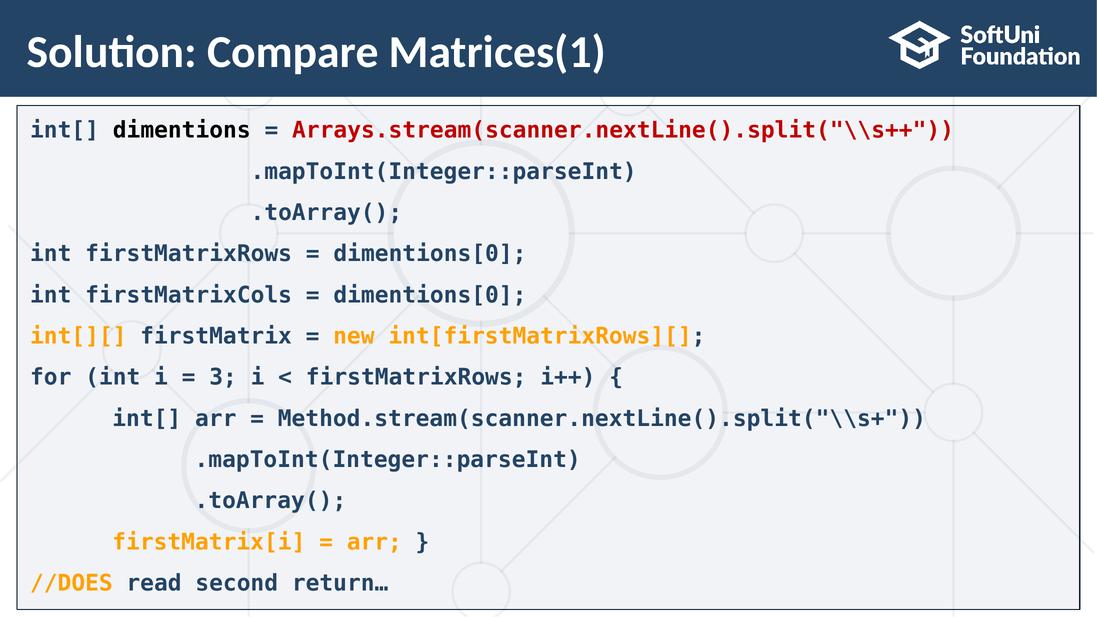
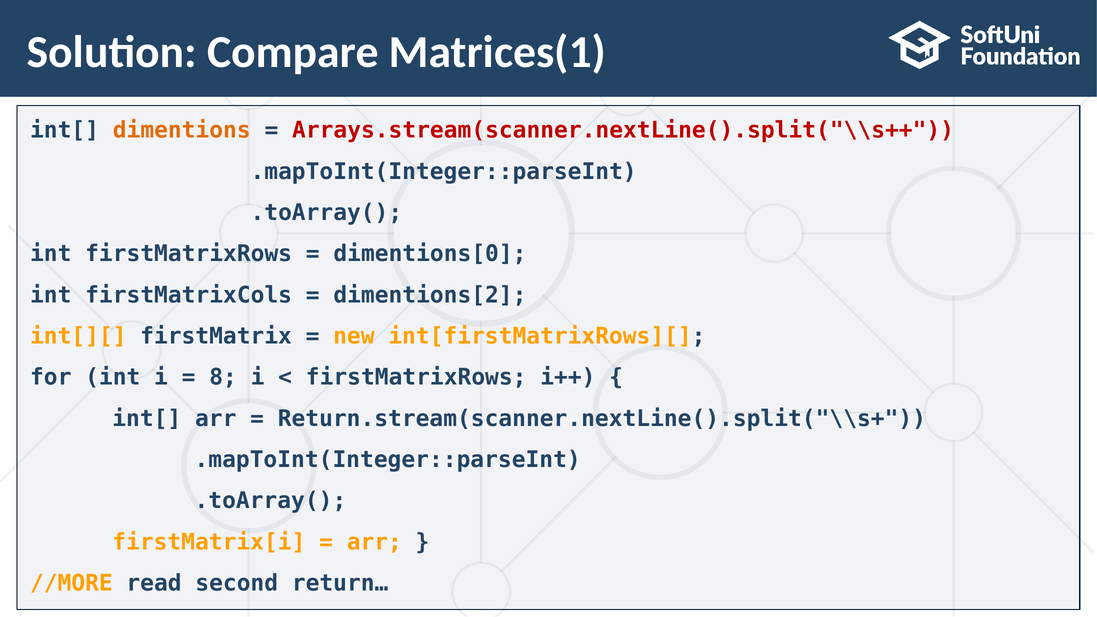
dimentions colour: black -> orange (182, 130)
dimentions[0: dimentions[0 -> dimentions[2 (430, 295)
3: 3 -> 8 (223, 377)
Method.stream(scanner.nextLine().split("\\s+: Method.stream(scanner.nextLine().split("\\s+ -> Return.stream(scanner.nextLine().split("\\s+ (602, 419)
//DOES: //DOES -> //MORE (71, 583)
